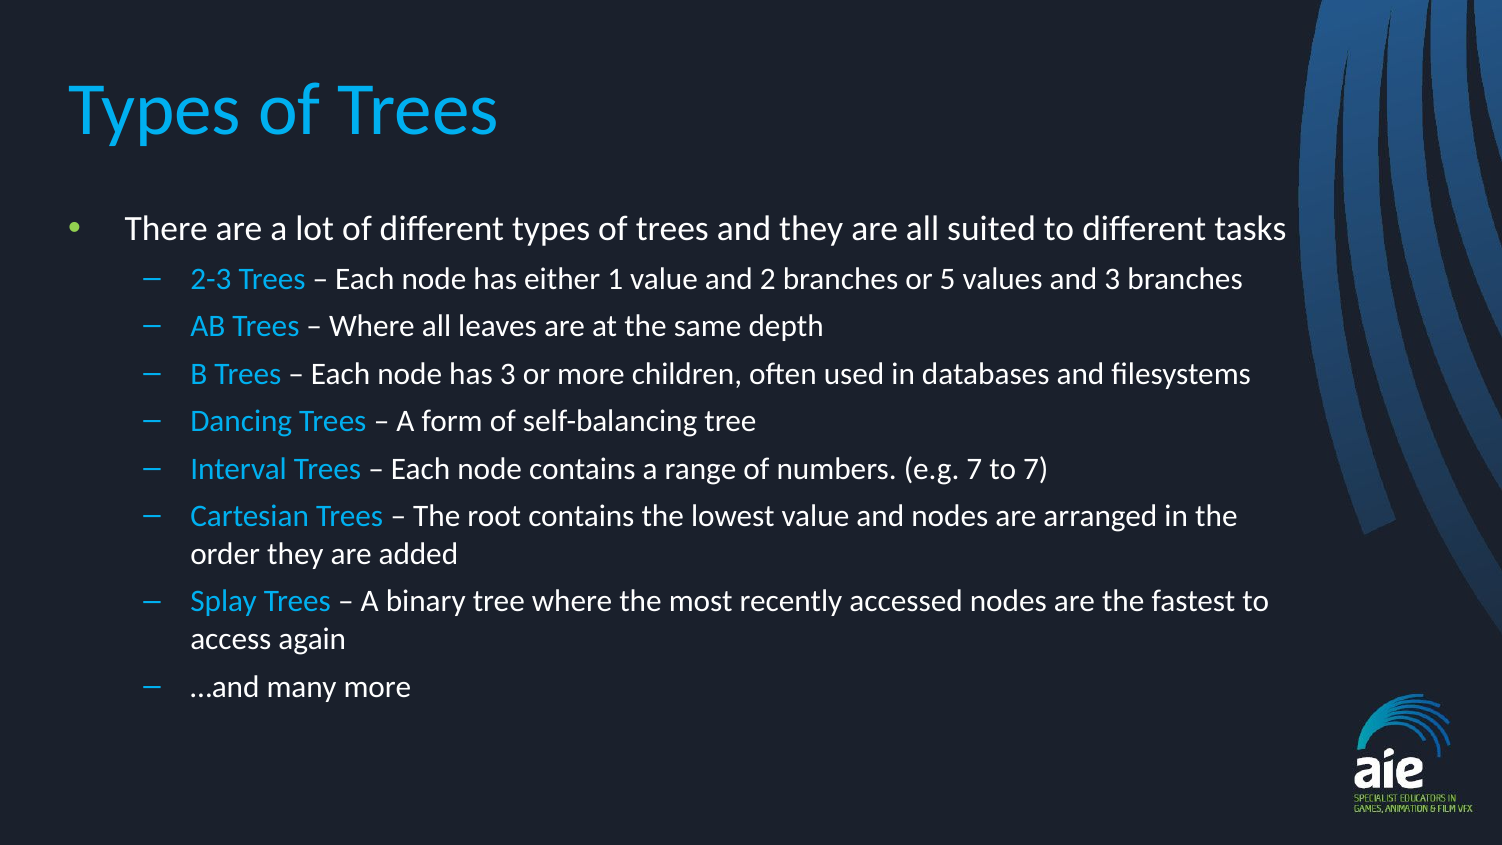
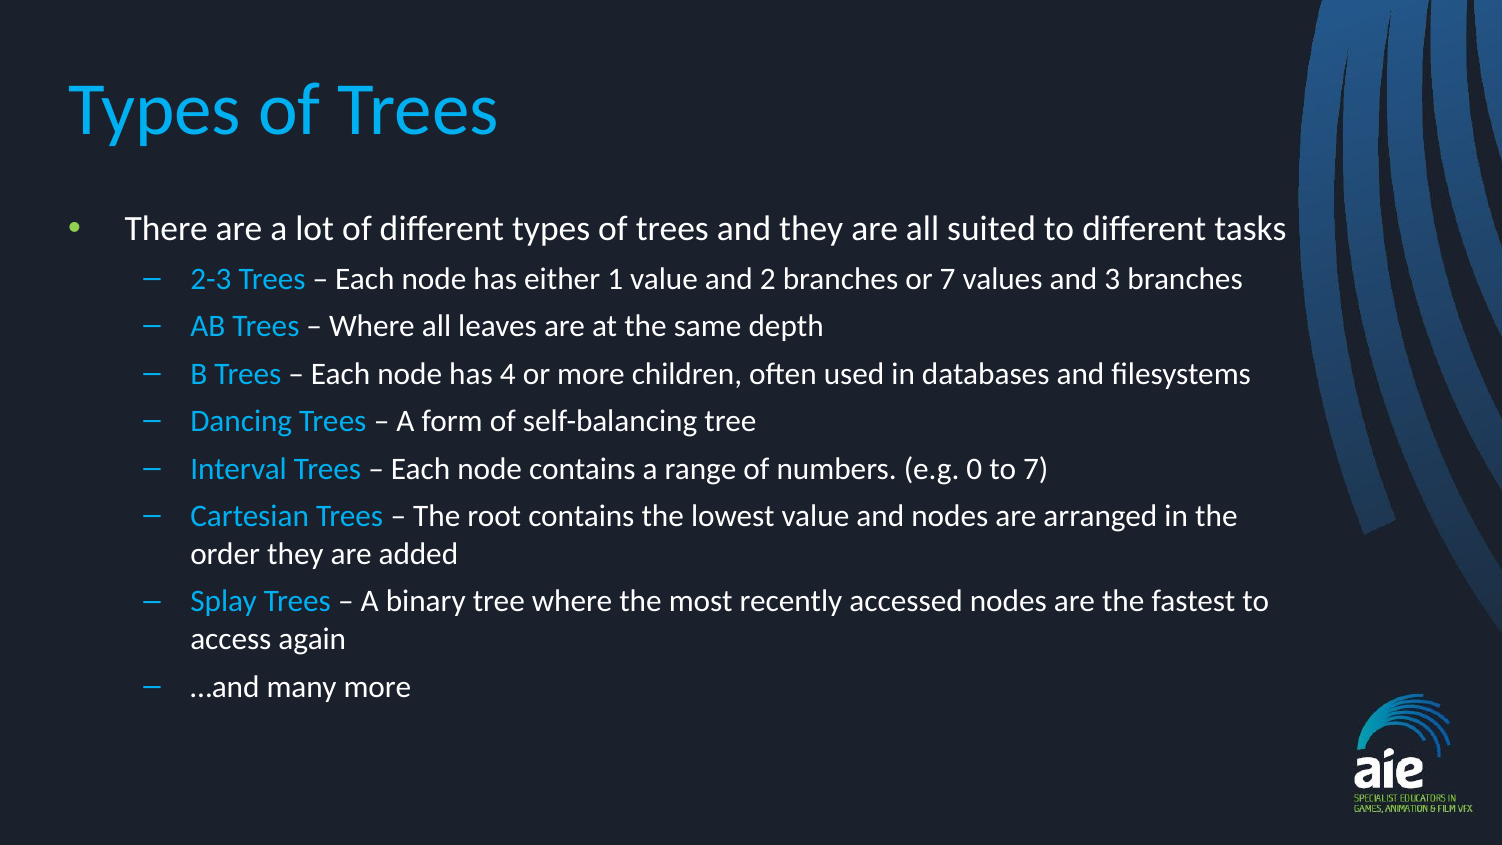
or 5: 5 -> 7 (947, 279)
has 3: 3 -> 4 (508, 374)
e.g 7: 7 -> 0 (974, 469)
